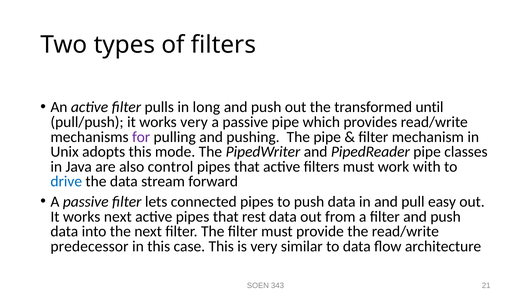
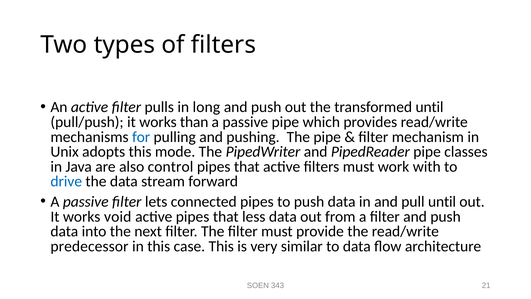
works very: very -> than (194, 122)
for colour: purple -> blue (141, 137)
pull easy: easy -> until (442, 202)
works next: next -> void (118, 216)
rest: rest -> less (254, 216)
